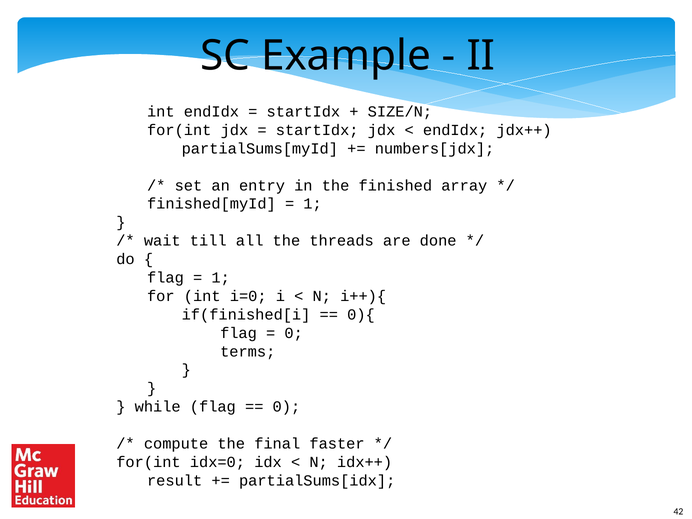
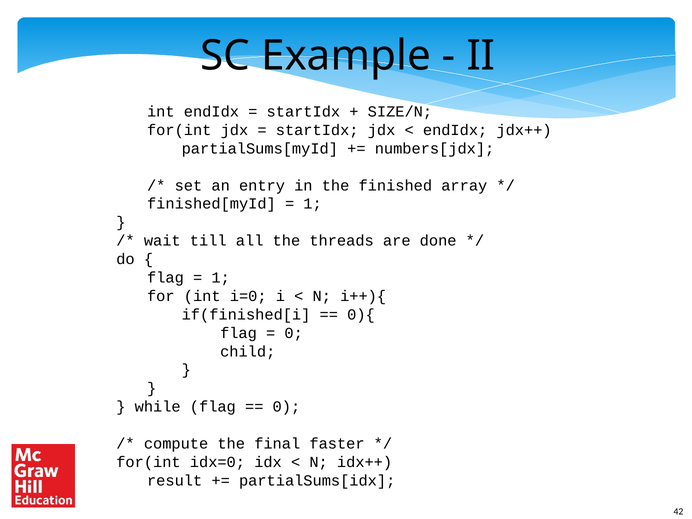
terms: terms -> child (248, 351)
